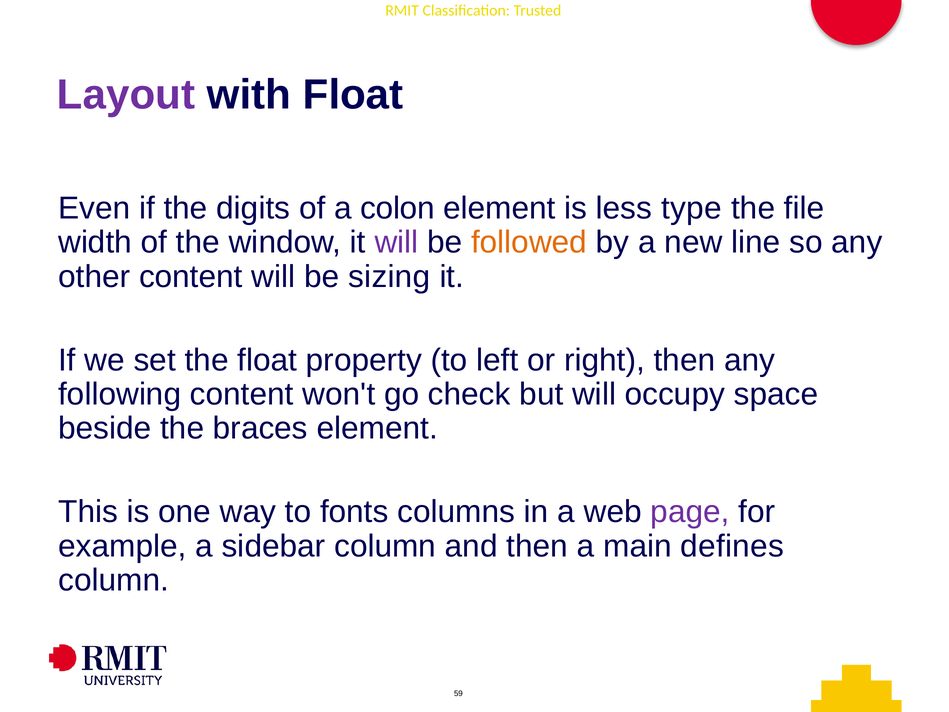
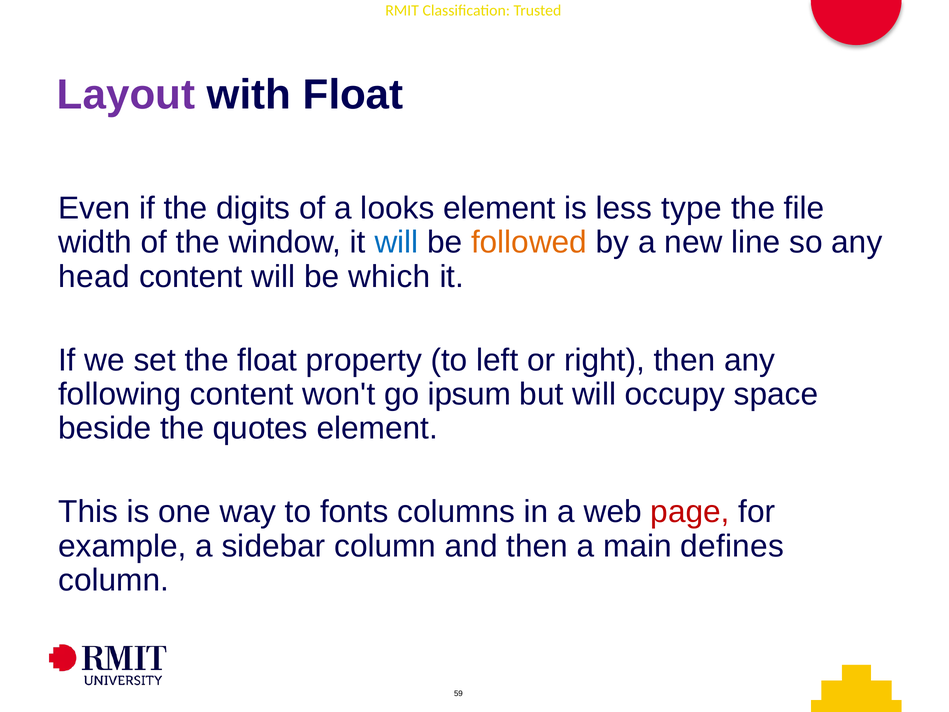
colon: colon -> looks (397, 208)
will colour: purple -> blue (396, 242)
other: other -> head (94, 277)
sizing: sizing -> which (389, 277)
check: check -> ipsum (469, 394)
braces: braces -> quotes (260, 428)
page colour: purple -> red (690, 512)
